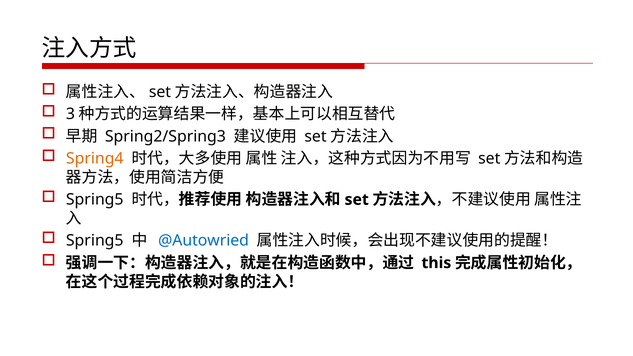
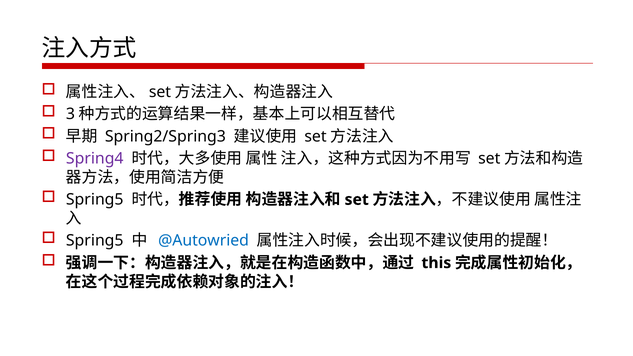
Spring4 colour: orange -> purple (95, 159)
